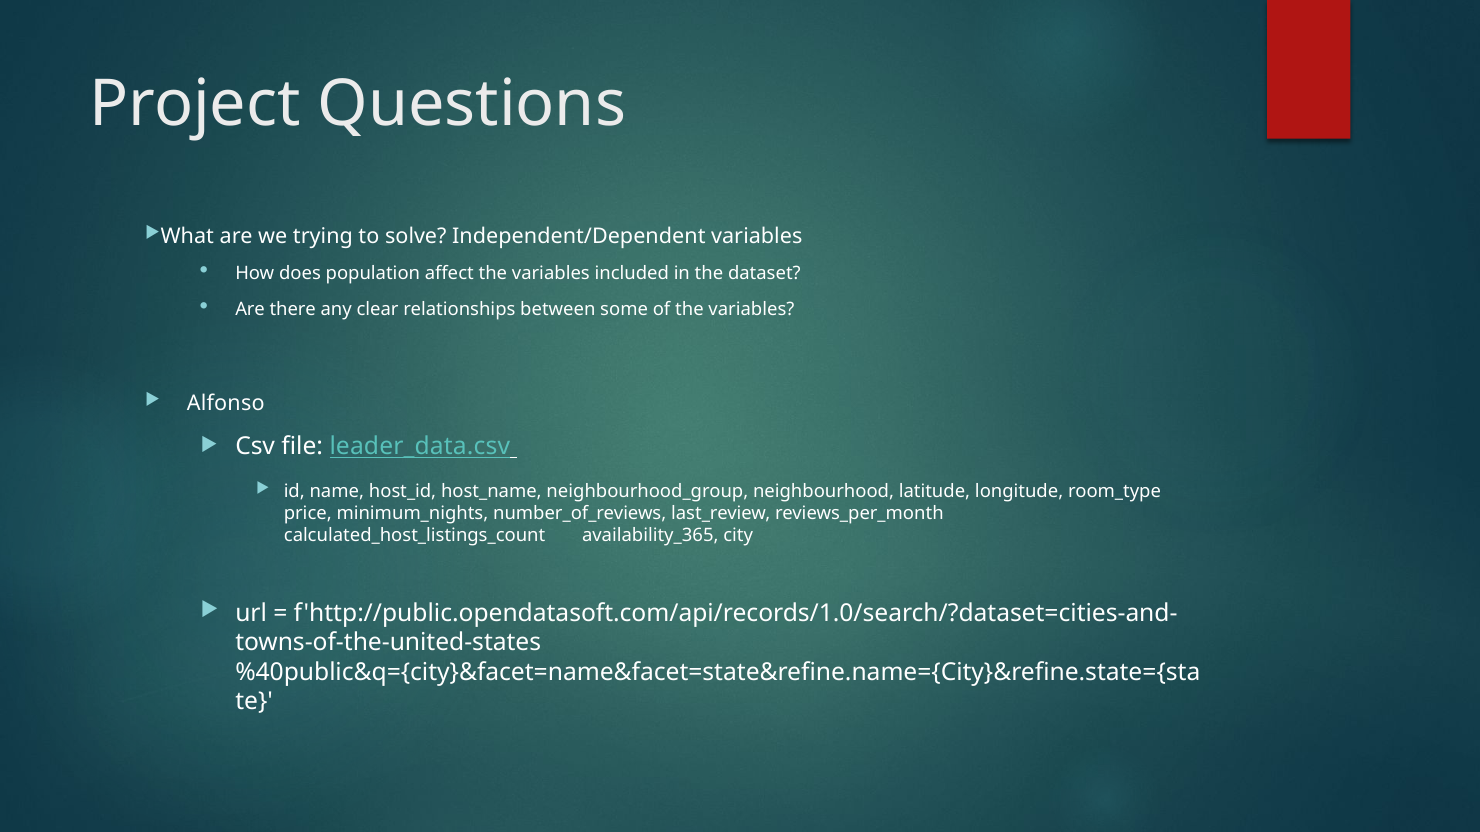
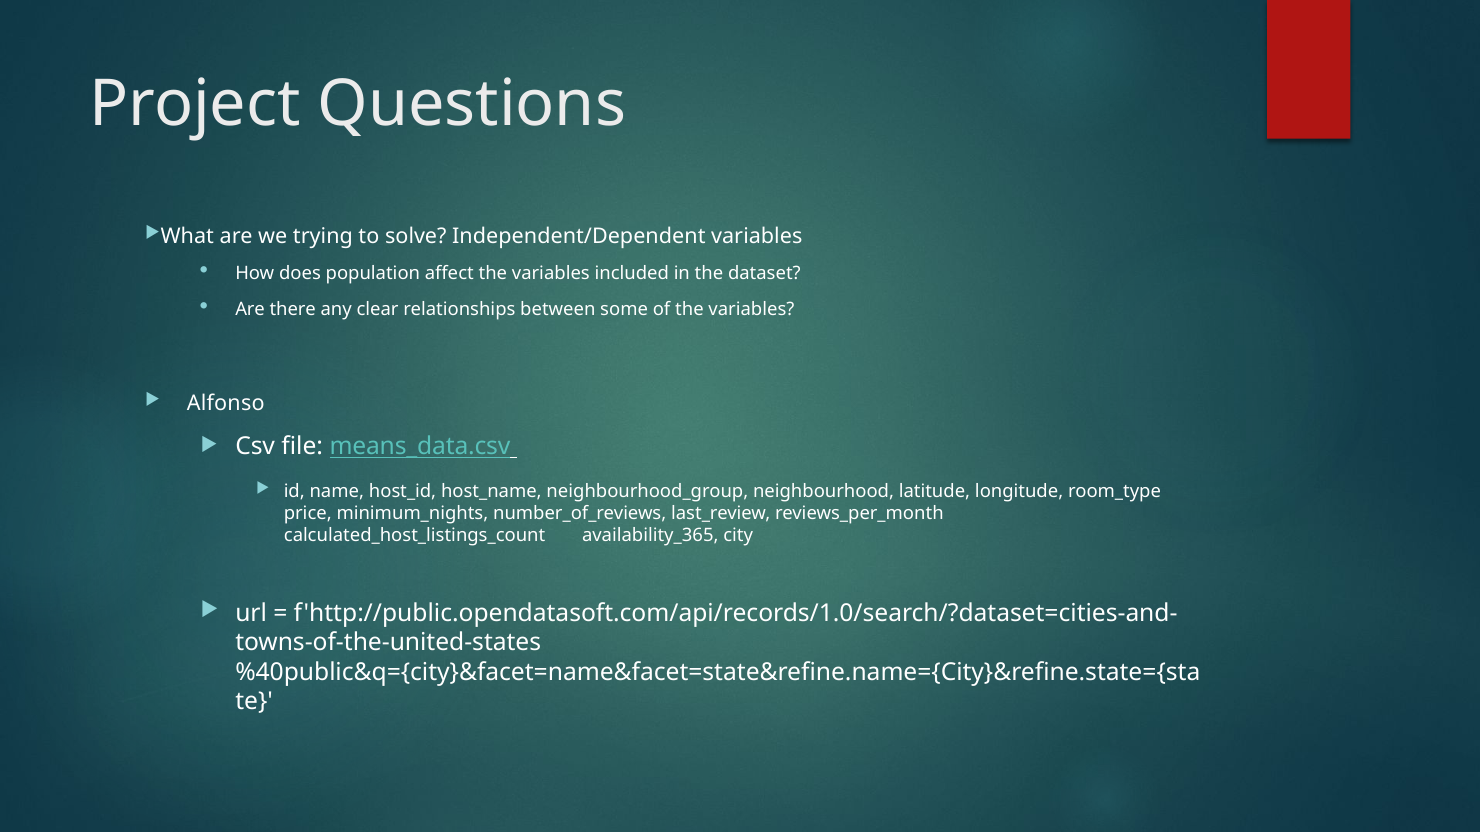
leader_data.csv: leader_data.csv -> means_data.csv (420, 447)
